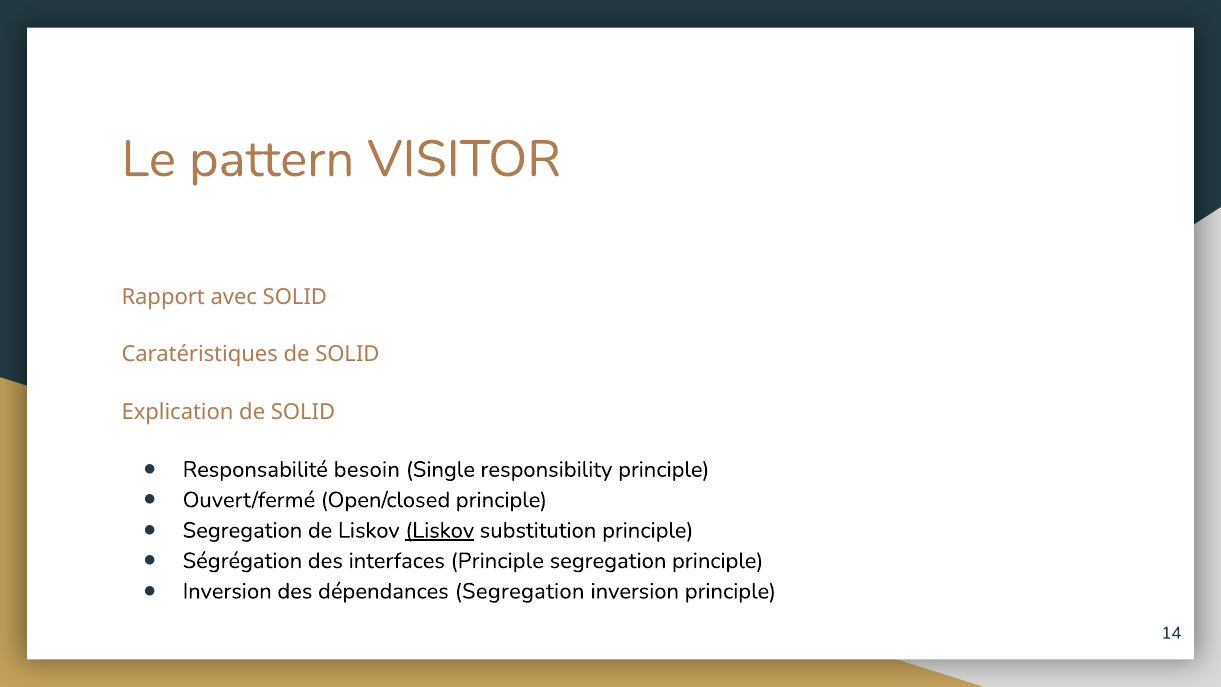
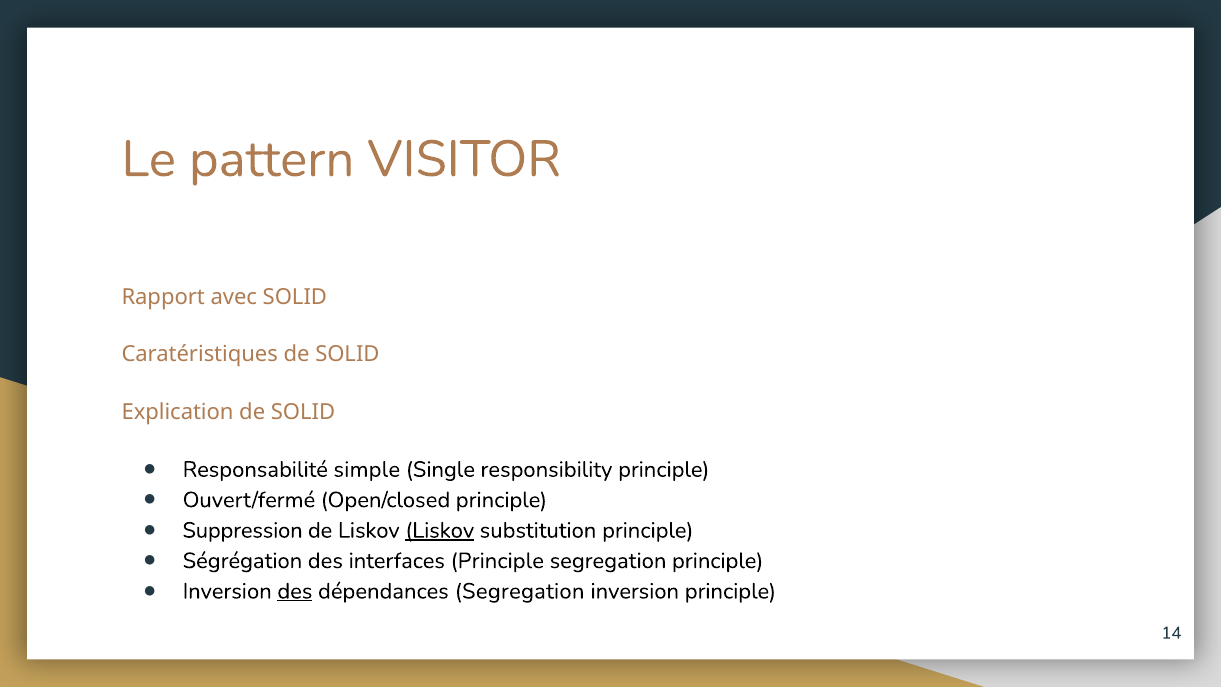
besoin: besoin -> simple (367, 469)
Segregation: Segregation -> Suppression (243, 530)
des underline: none -> present (295, 591)
